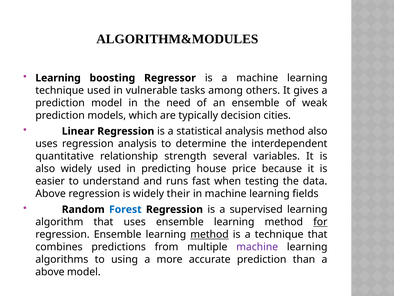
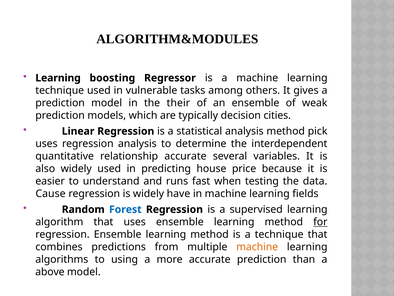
need: need -> their (178, 103)
method also: also -> pick (318, 131)
relationship strength: strength -> accurate (185, 156)
Above: Above -> Cause (51, 193)
their: their -> have (178, 193)
method underline: present -> none (210, 234)
machine colour: purple -> orange (257, 247)
